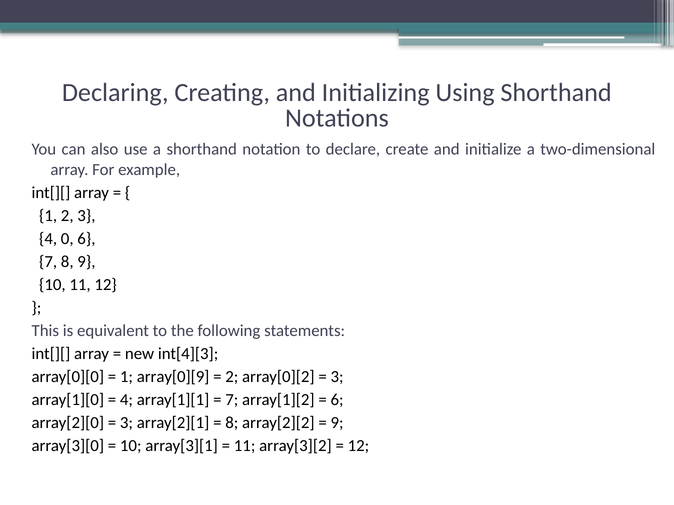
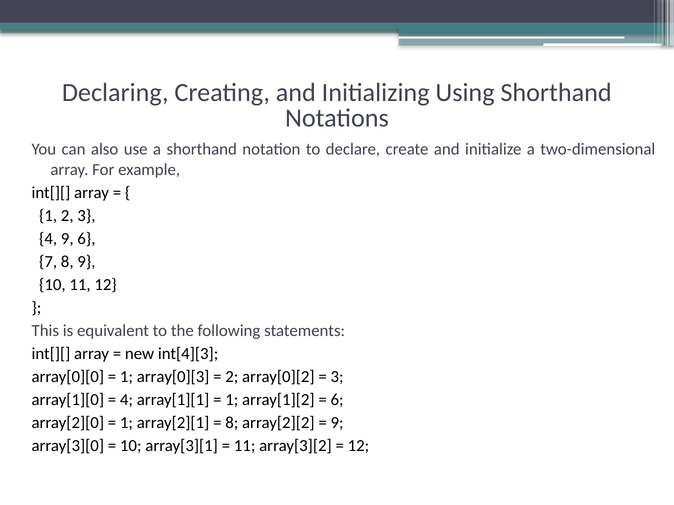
4 0: 0 -> 9 (67, 239)
array[0][9: array[0][9 -> array[0][3 (173, 377)
7: 7 -> 1 (232, 400)
3: 3 -> 1 (126, 423)
